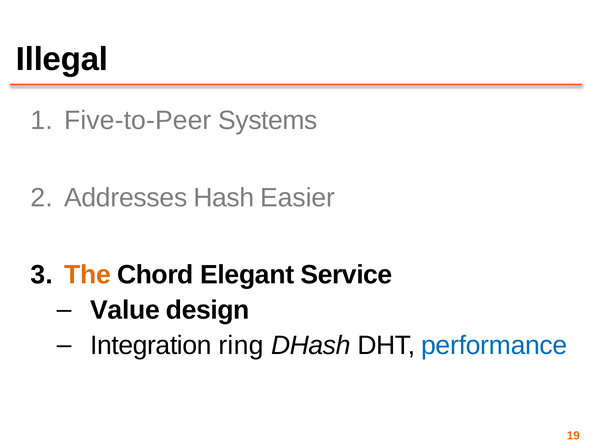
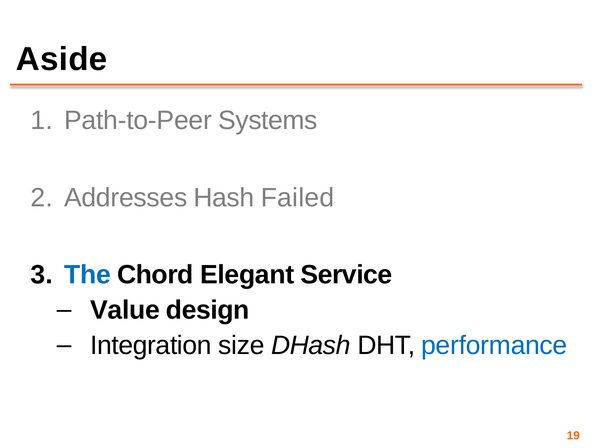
Illegal: Illegal -> Aside (62, 59)
Five-to-Peer: Five-to-Peer -> Path-to-Peer (138, 120)
Easier: Easier -> Failed (297, 197)
The colour: orange -> blue (88, 275)
ring: ring -> size (241, 345)
